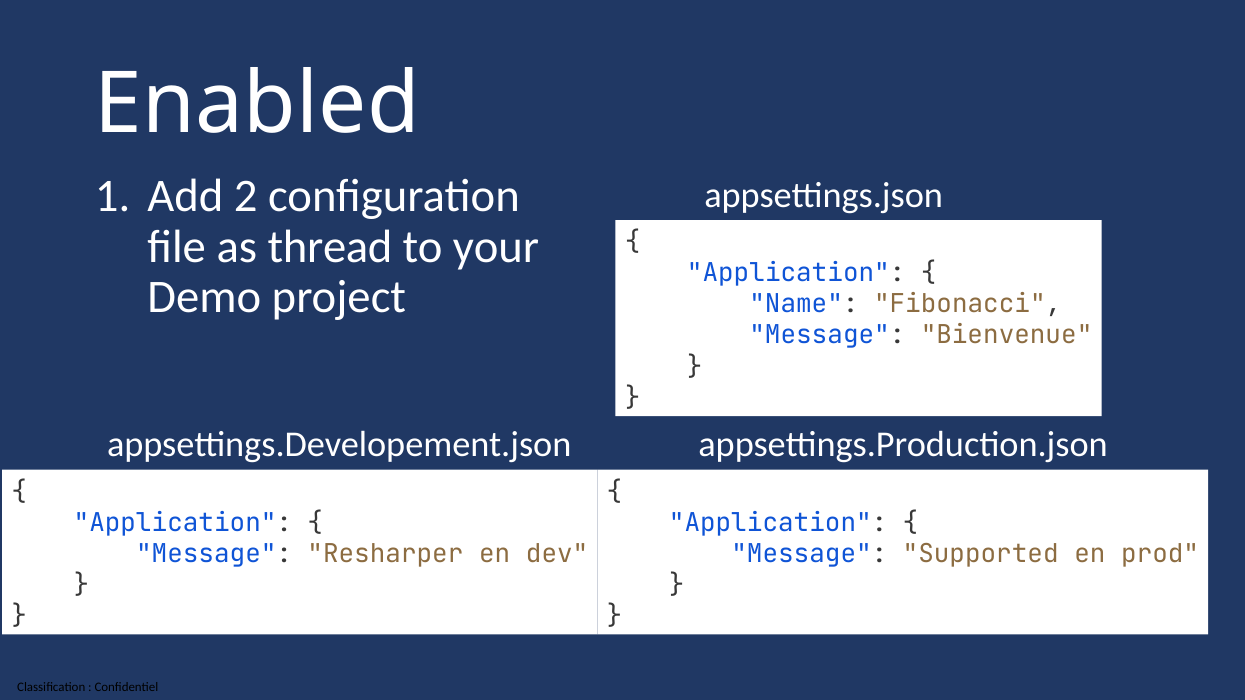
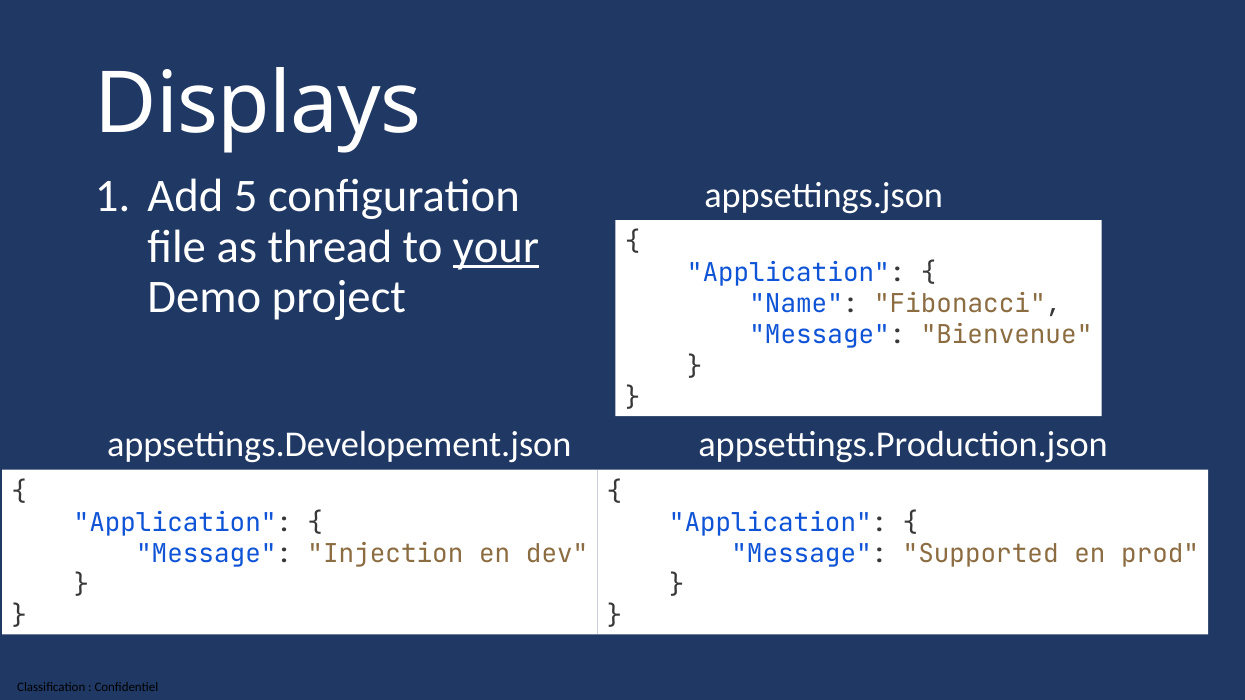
Enabled: Enabled -> Displays (258, 104)
2: 2 -> 5 (246, 196)
your underline: none -> present (496, 247)
Resharper: Resharper -> Injection (385, 554)
